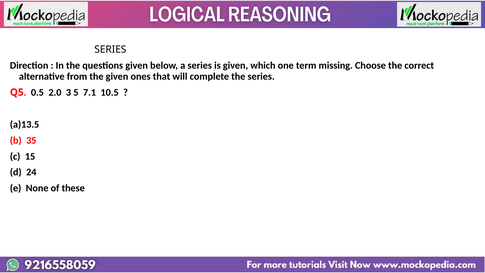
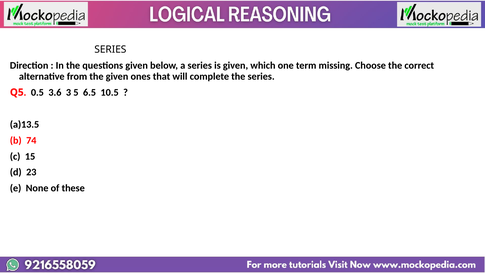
2.0: 2.0 -> 3.6 (55, 92)
7.1: 7.1 -> 6.5 (90, 92)
35: 35 -> 74 (31, 140)
24: 24 -> 23 (31, 172)
